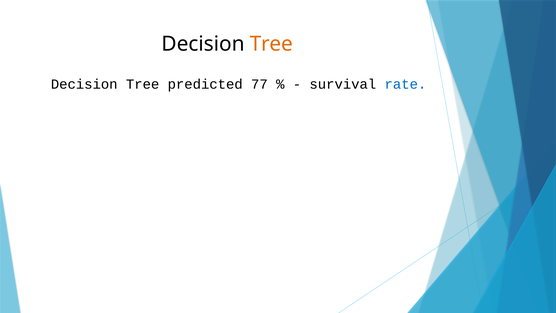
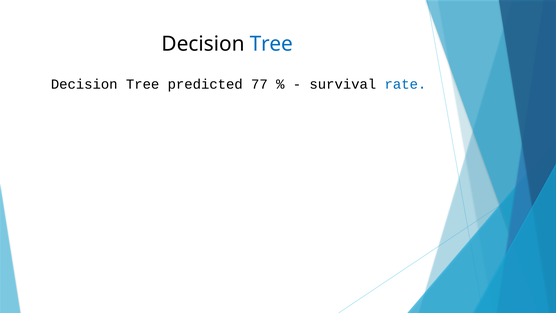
Tree colour: orange -> blue (271, 44)
